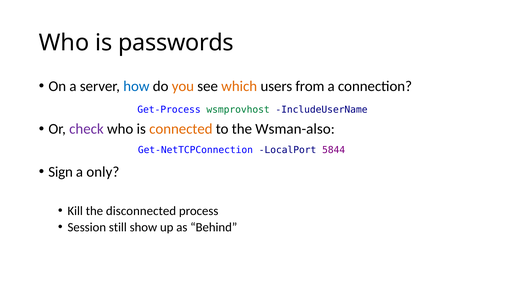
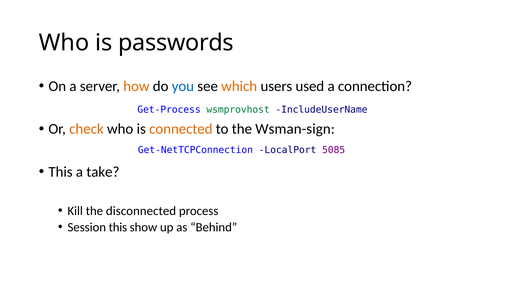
how colour: blue -> orange (136, 86)
you colour: orange -> blue (183, 86)
from: from -> used (310, 86)
check colour: purple -> orange (86, 129)
Wsman-also: Wsman-also -> Wsman-sign (295, 129)
5844: 5844 -> 5085 (334, 150)
Sign: Sign -> This (61, 172)
only: only -> take (103, 172)
Session still: still -> this (118, 227)
